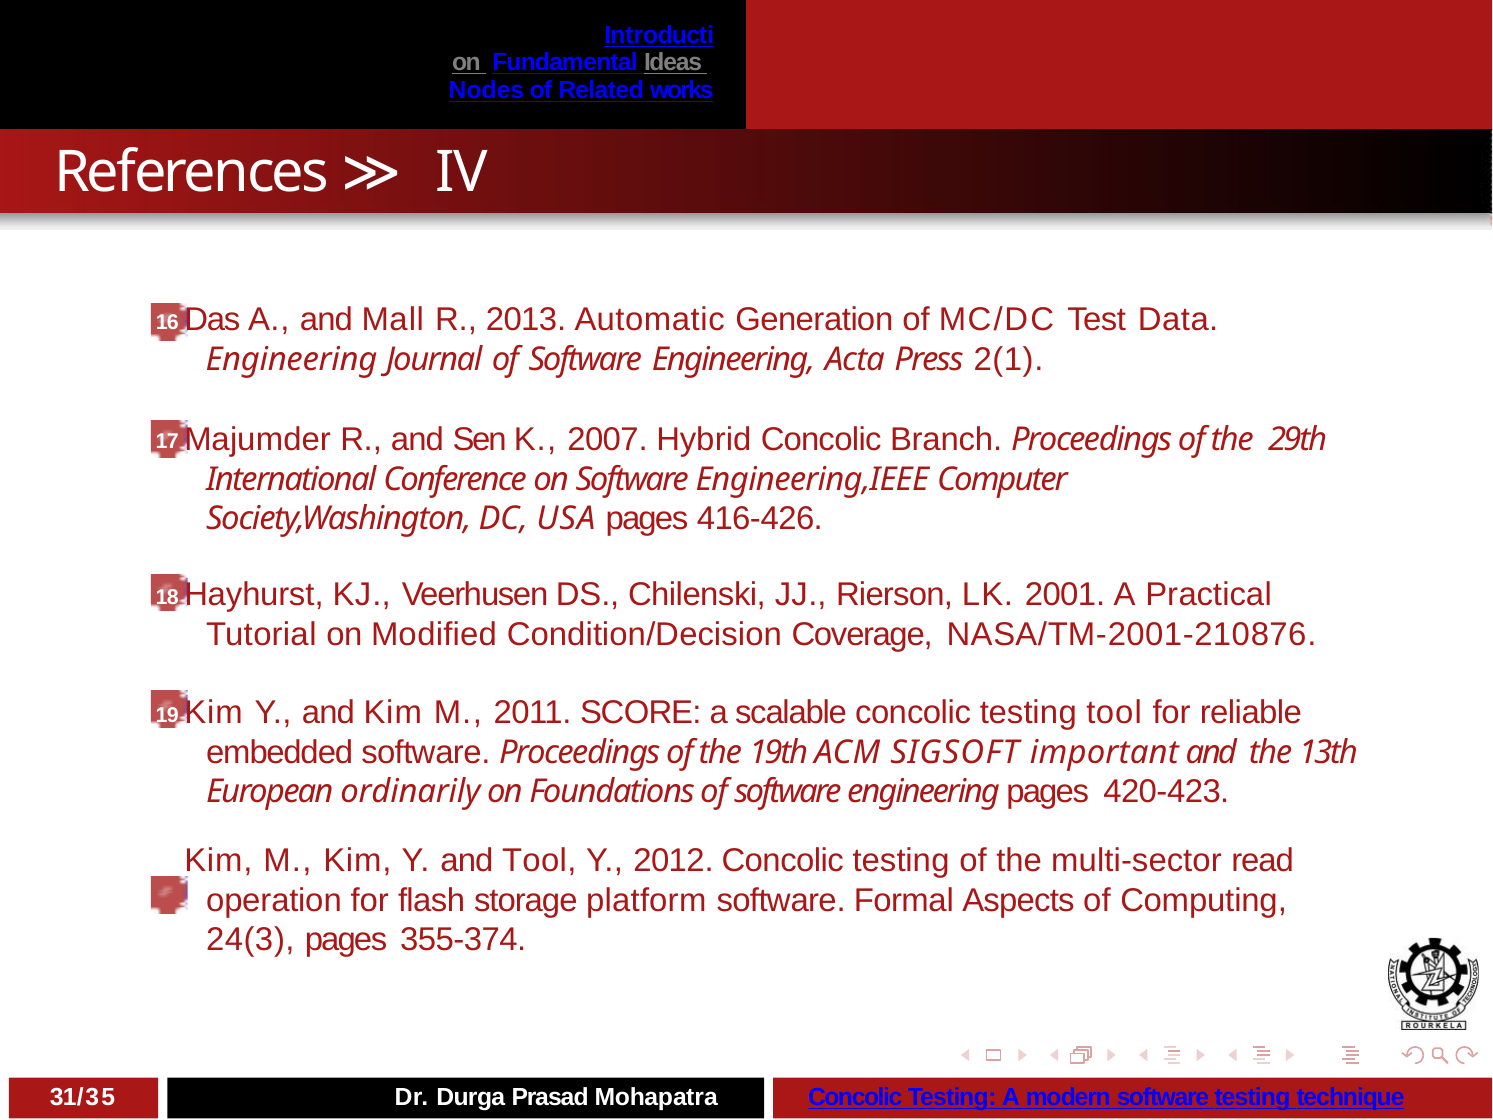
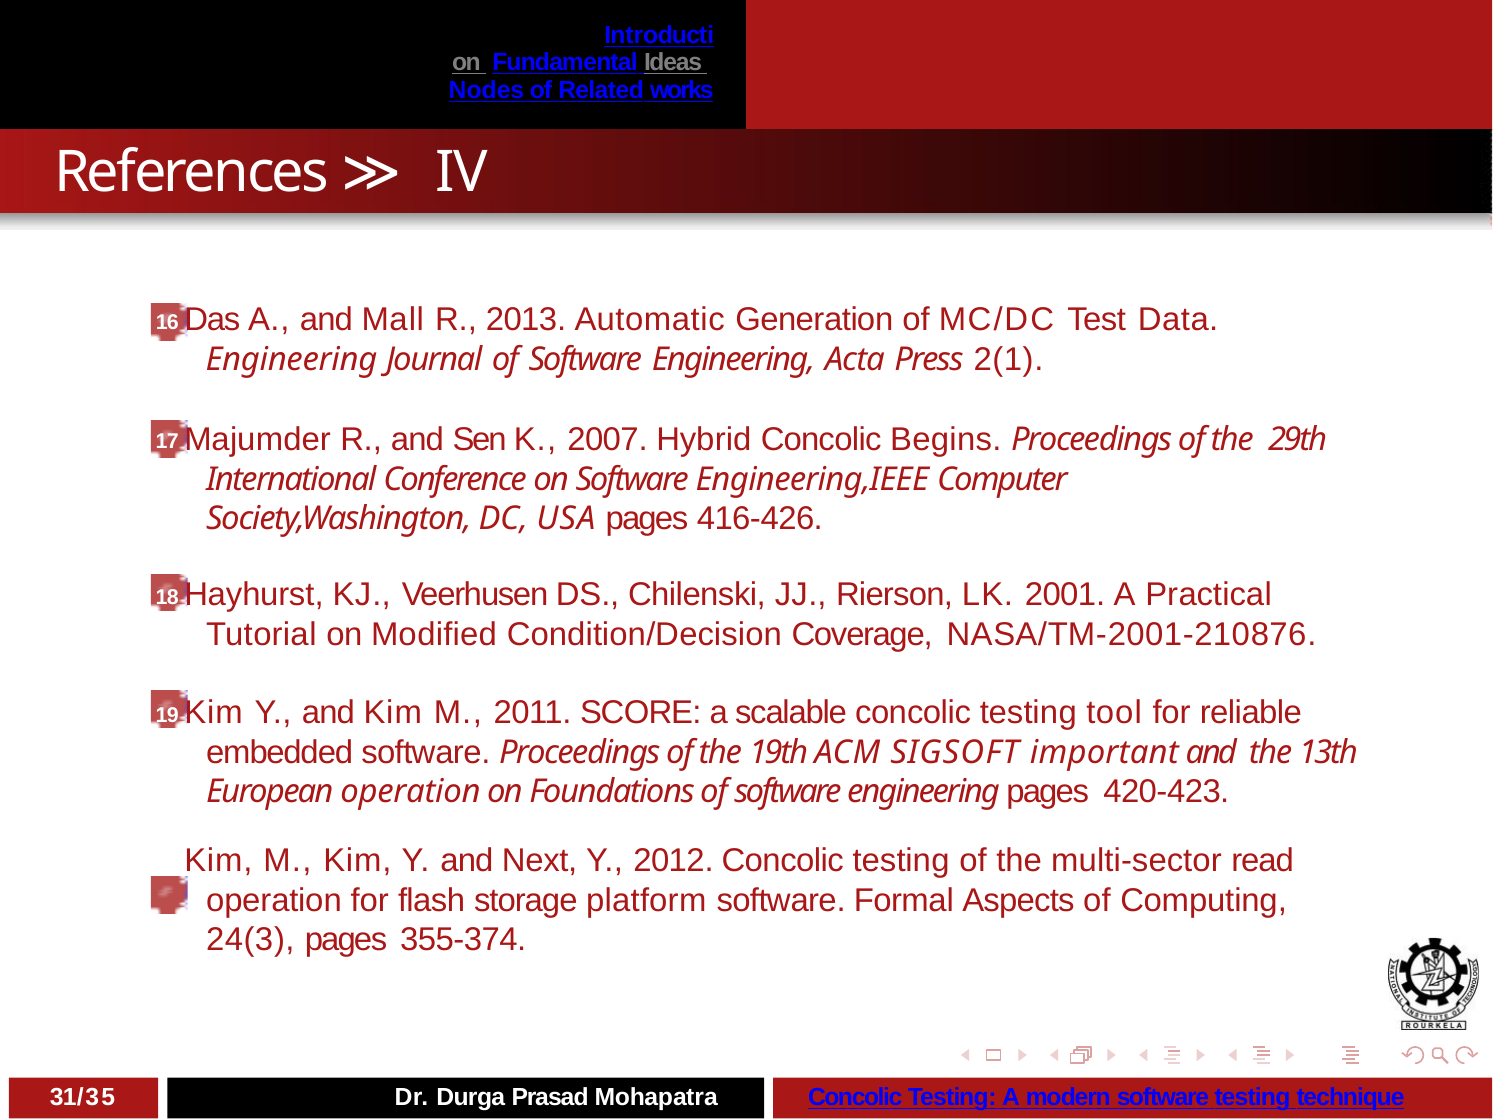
Branch: Branch -> Begins (946, 440)
European ordinarily: ordinarily -> operation (410, 792)
and Tool: Tool -> Next (540, 862)
